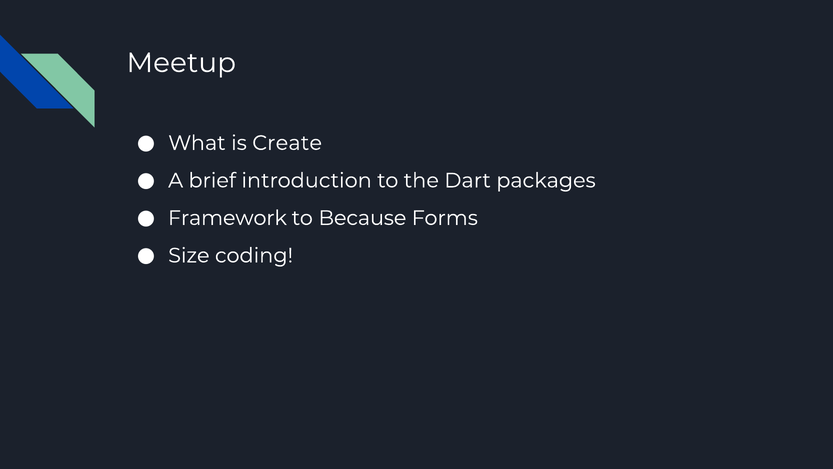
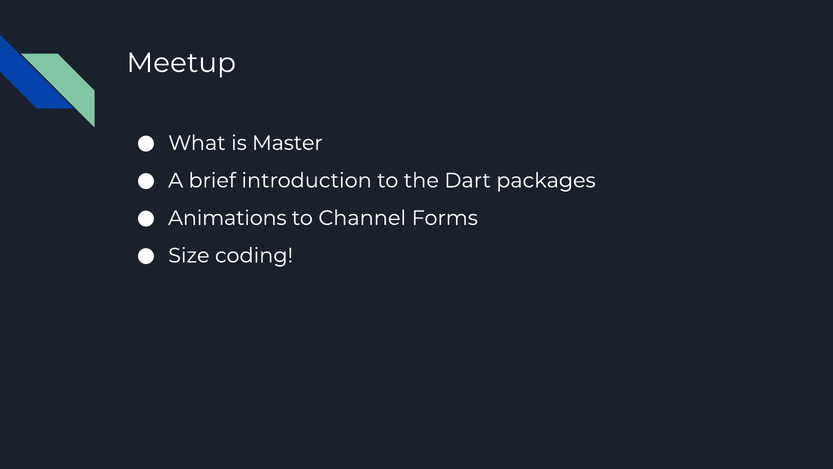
Create: Create -> Master (287, 143)
Framework: Framework -> Animations (227, 218)
Because: Because -> Channel (362, 218)
